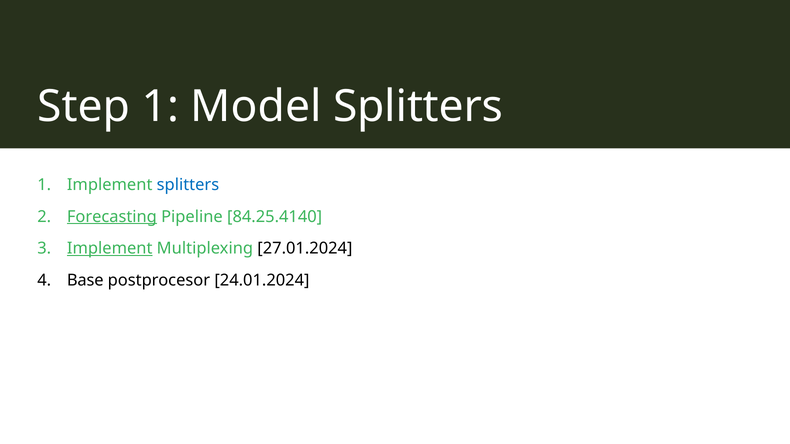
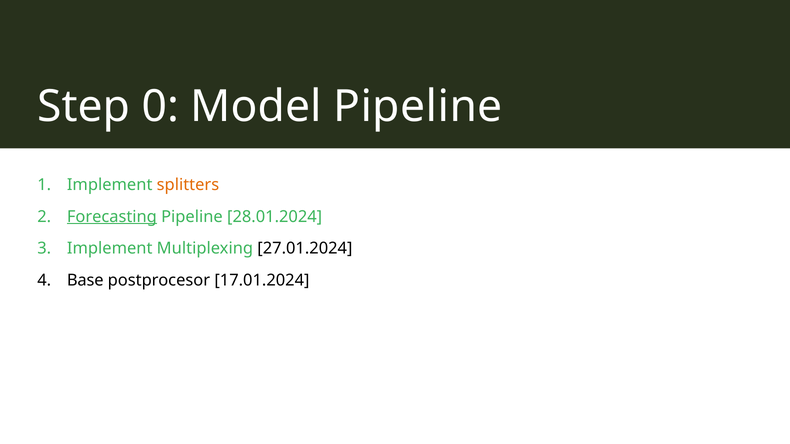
Step 1: 1 -> 0 (160, 106)
Model Splitters: Splitters -> Pipeline (418, 106)
splitters colour: blue -> orange (188, 185)
84.25.4140: 84.25.4140 -> 28.01.2024 (275, 217)
Implement underline: present -> none (110, 249)
24.01.2024: 24.01.2024 -> 17.01.2024 (262, 281)
